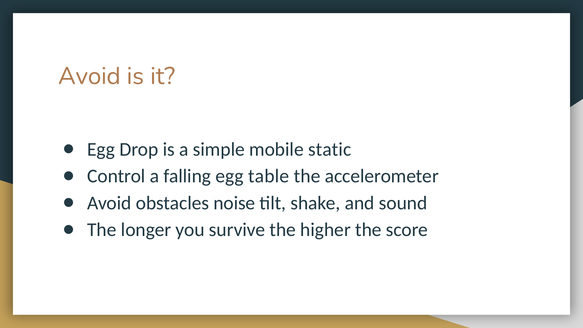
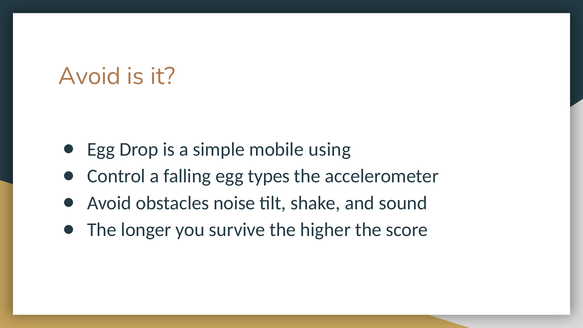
static: static -> using (330, 149)
table: table -> types (269, 176)
